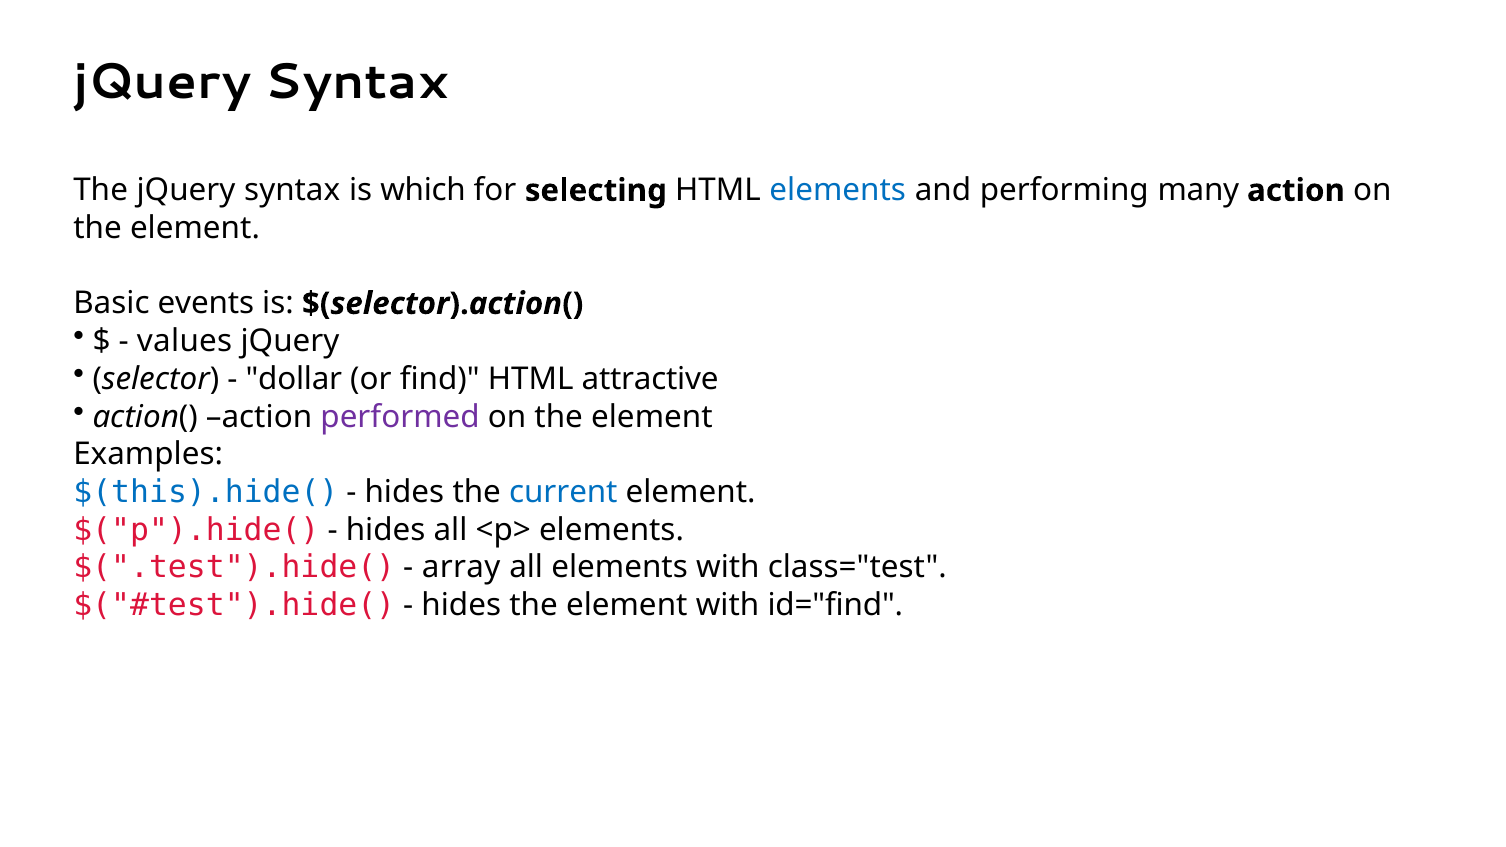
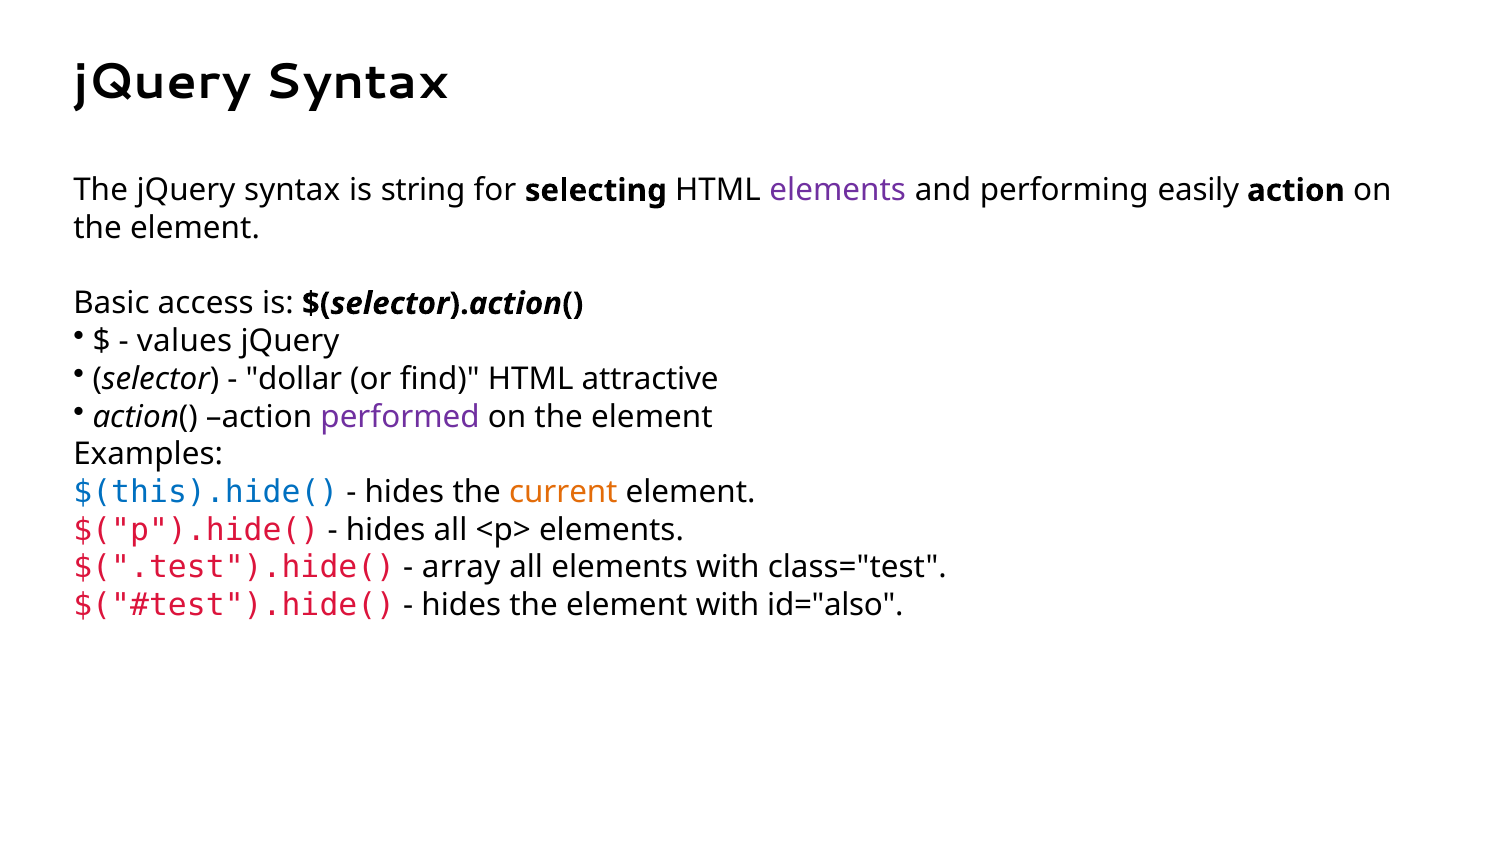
which: which -> string (423, 191)
elements colour: blue -> purple (838, 191)
many: many -> easily (1198, 191)
events: events -> access (206, 304)
current colour: blue -> orange (563, 492)
id="find: id="find -> id="also (835, 605)
